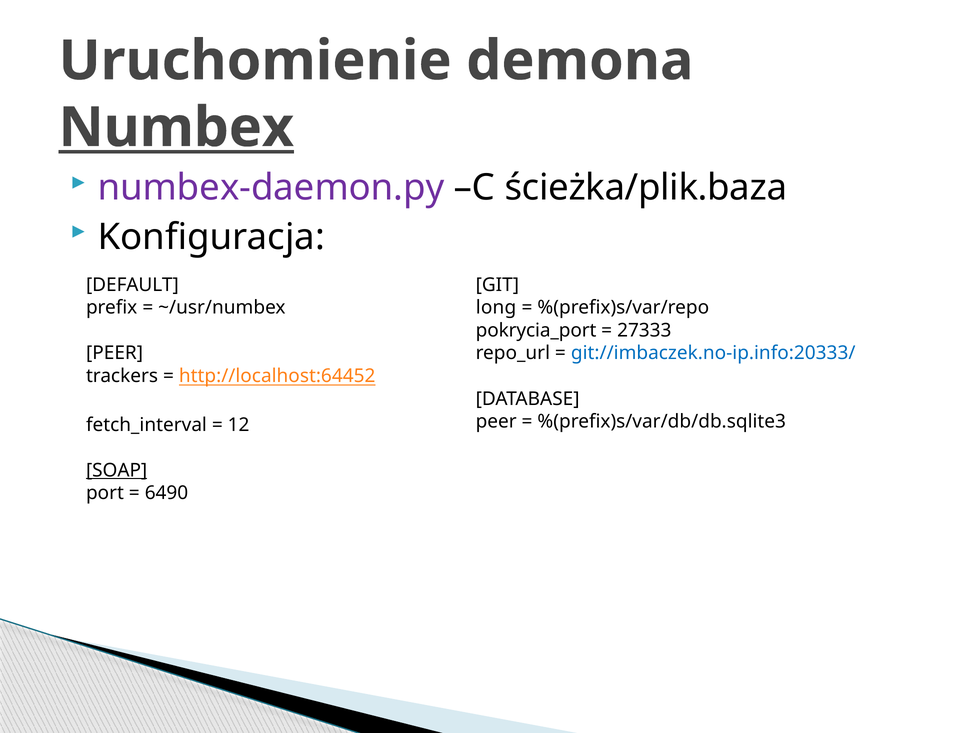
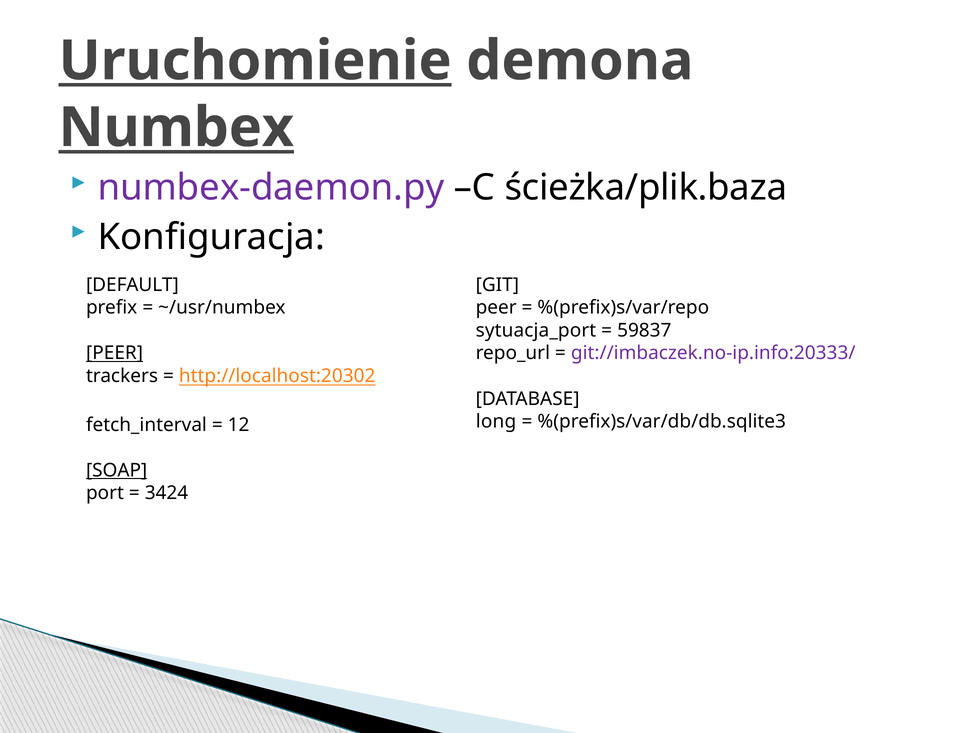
Uruchomienie underline: none -> present (255, 61)
long: long -> peer (496, 308)
pokrycia_port: pokrycia_port -> sytuacja_port (536, 331)
27333: 27333 -> 59837 (644, 331)
PEER underline: none -> present (115, 353)
git://imbaczek.no-ip.info:20333/ colour: blue -> purple (713, 353)
http://localhost:64452: http://localhost:64452 -> http://localhost:20302 (277, 376)
peer: peer -> long (496, 422)
6490: 6490 -> 3424 (166, 494)
